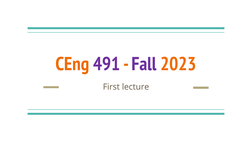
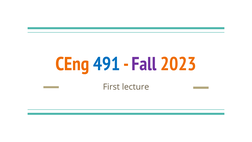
491 colour: purple -> blue (107, 64)
